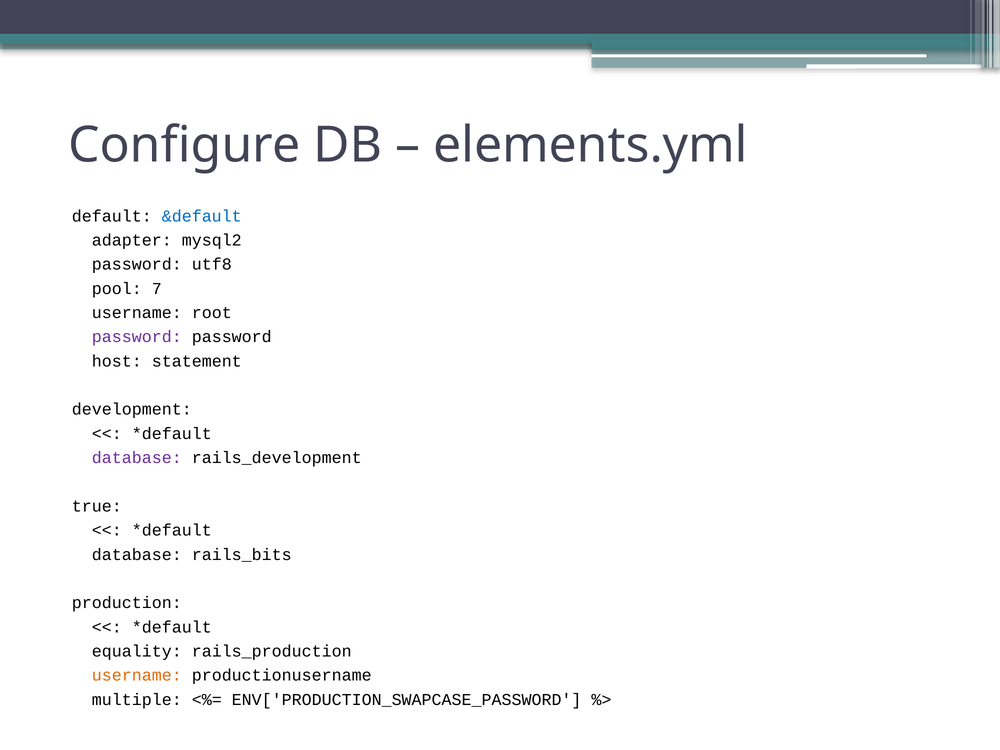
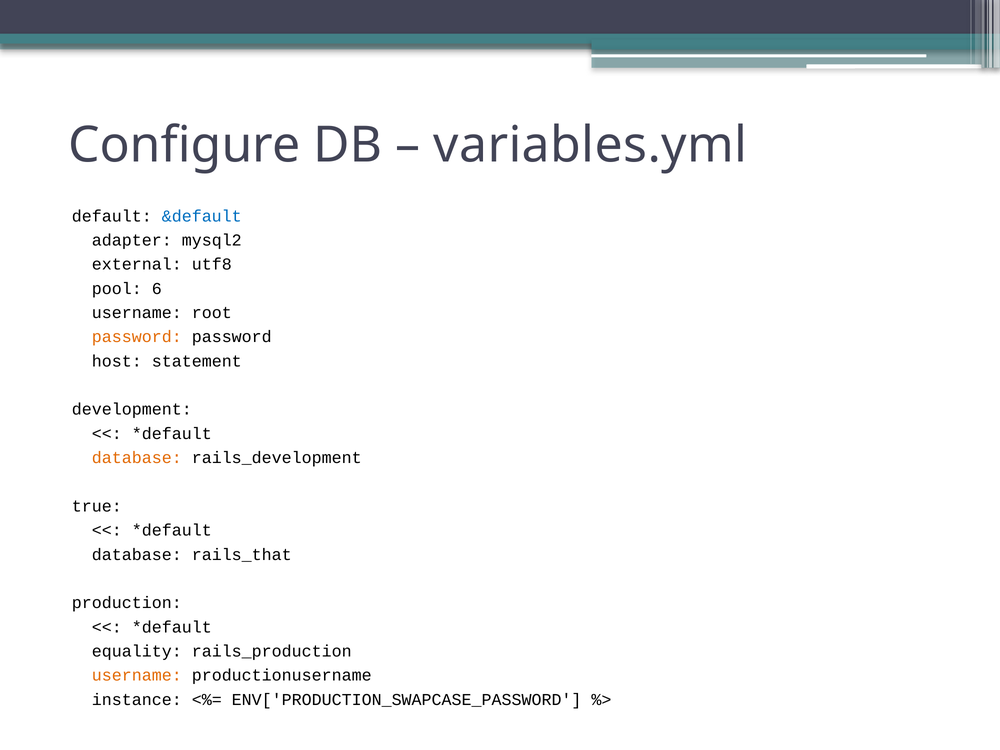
elements.yml: elements.yml -> variables.yml (590, 145)
password: password -> external (137, 264)
7: 7 -> 6 (157, 289)
password colour: purple -> orange (137, 337)
database colour: purple -> orange (137, 458)
rails_bits: rails_bits -> rails_that (242, 555)
multiple: multiple -> instance (137, 700)
